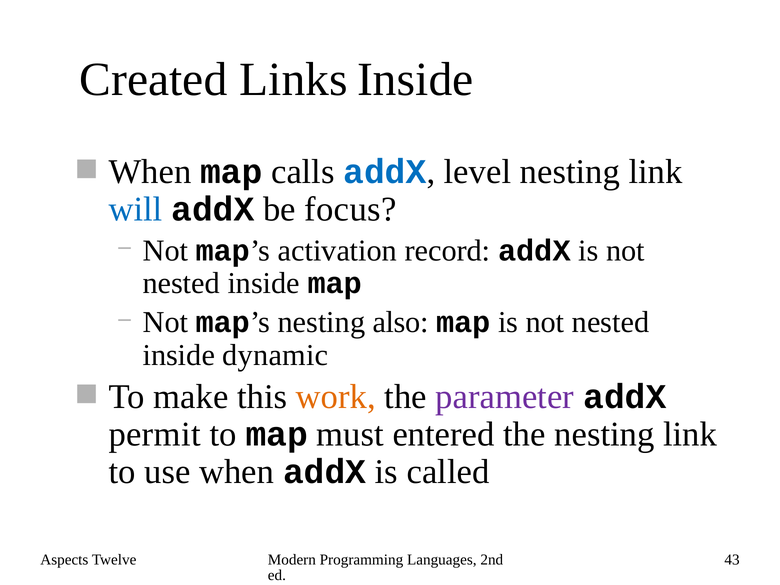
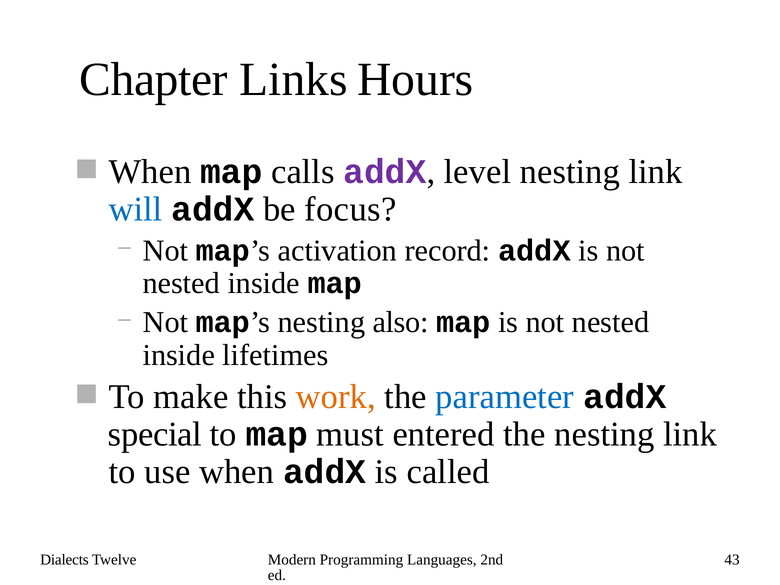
Created: Created -> Chapter (154, 80)
Links Inside: Inside -> Hours (415, 80)
addX colour: blue -> purple (385, 172)
dynamic: dynamic -> lifetimes (275, 355)
parameter colour: purple -> blue (505, 397)
permit: permit -> special (155, 435)
Aspects: Aspects -> Dialects (64, 560)
